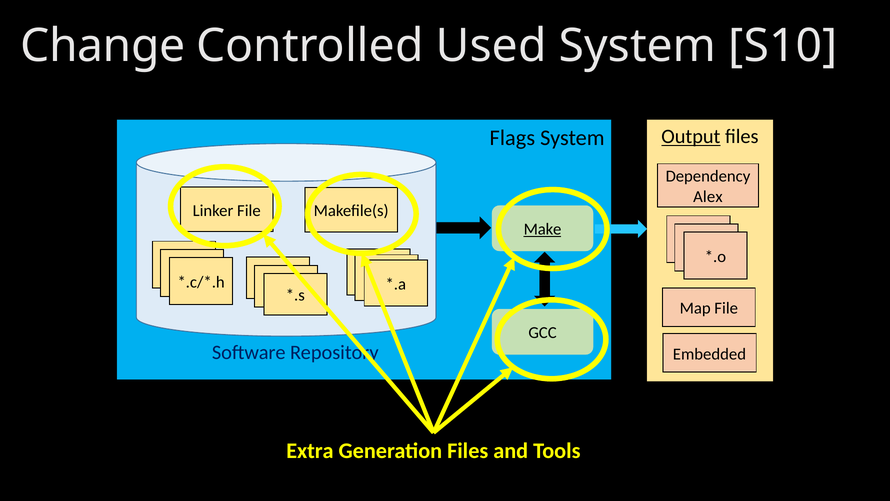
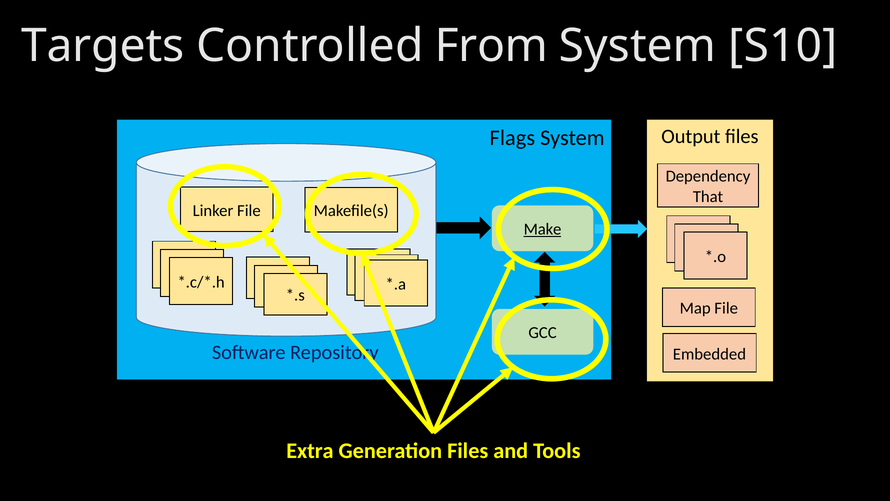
Change: Change -> Targets (103, 46)
Used: Used -> From (491, 46)
Output underline: present -> none (691, 137)
Alex: Alex -> That (708, 196)
